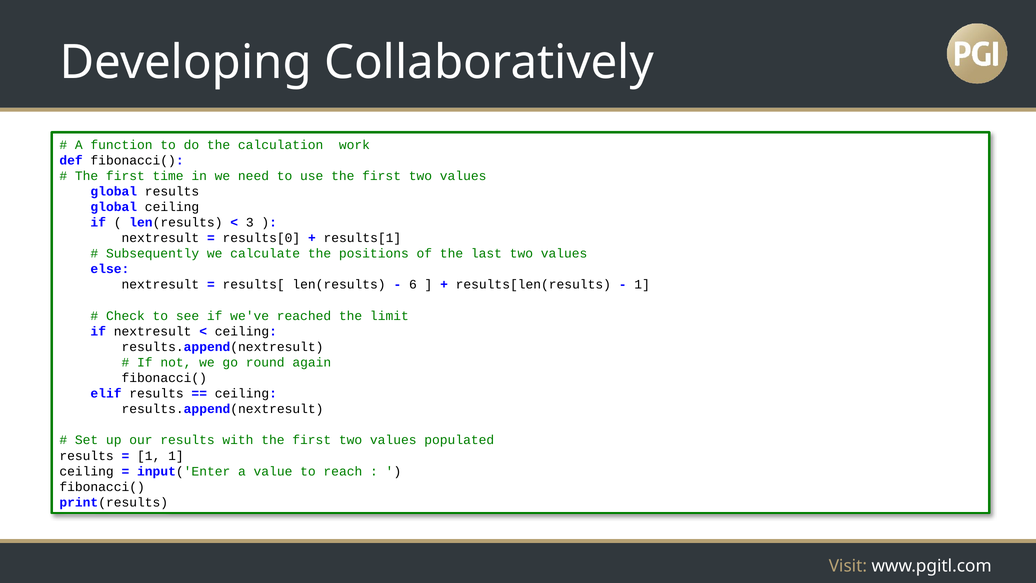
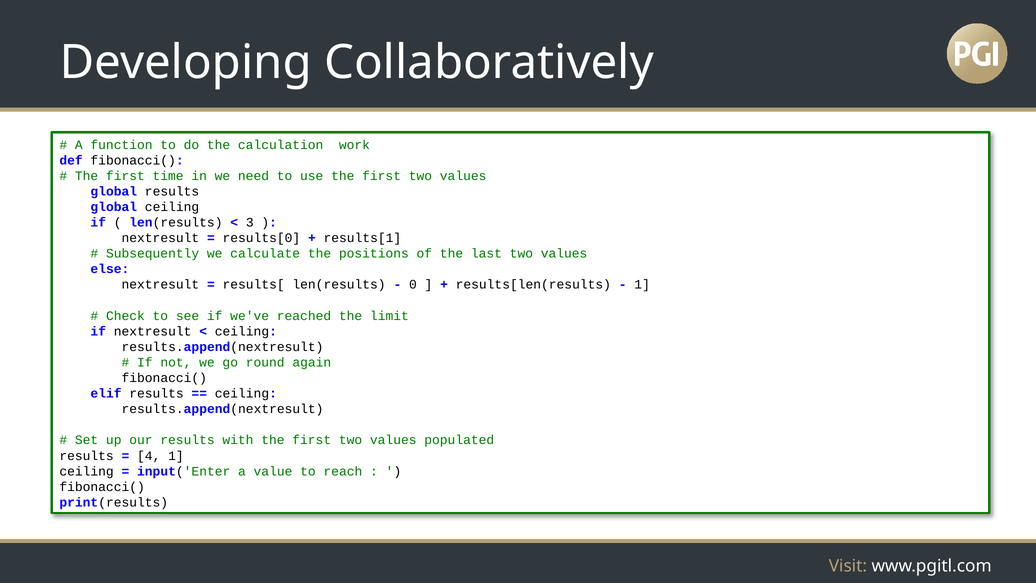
6: 6 -> 0 (413, 285)
1: 1 -> 4 (149, 456)
